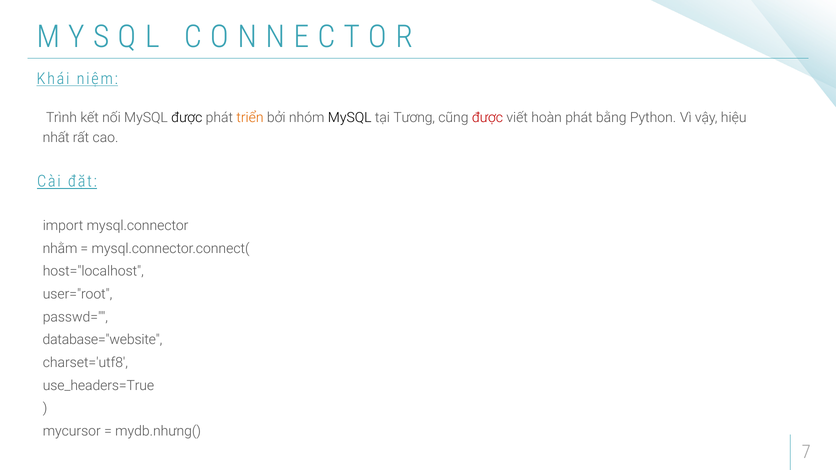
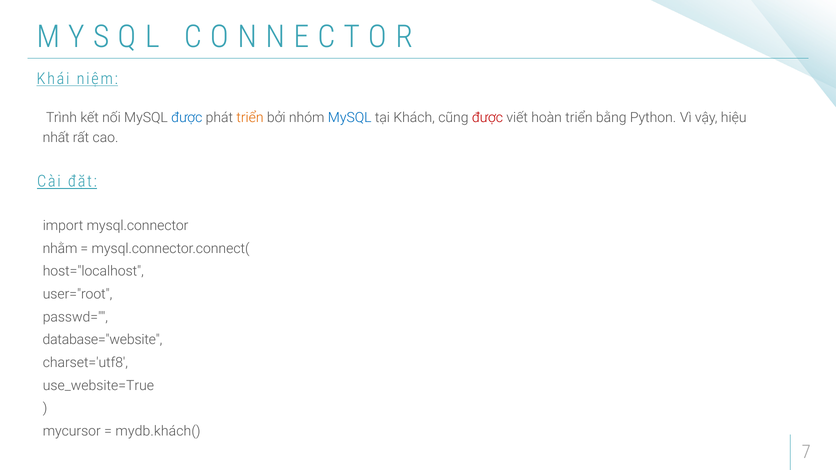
được colour: black -> blue (187, 118)
MySQL colour: black -> blue (350, 118)
Tương: Tương -> Khách (414, 118)
hoàn phát: phát -> triển (579, 118)
use_headers=True: use_headers=True -> use_website=True (98, 386)
mydb.nhưng(: mydb.nhưng( -> mydb.khách( (158, 431)
